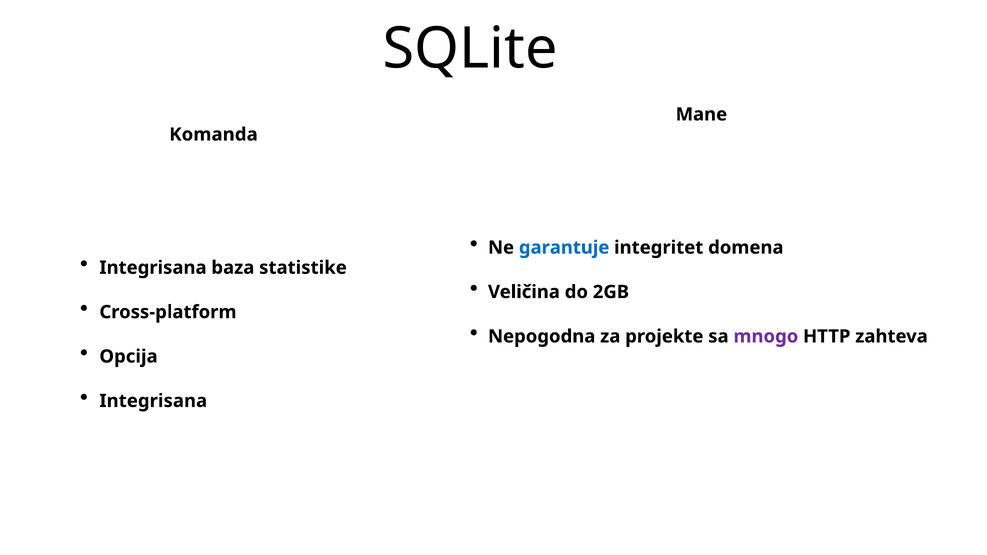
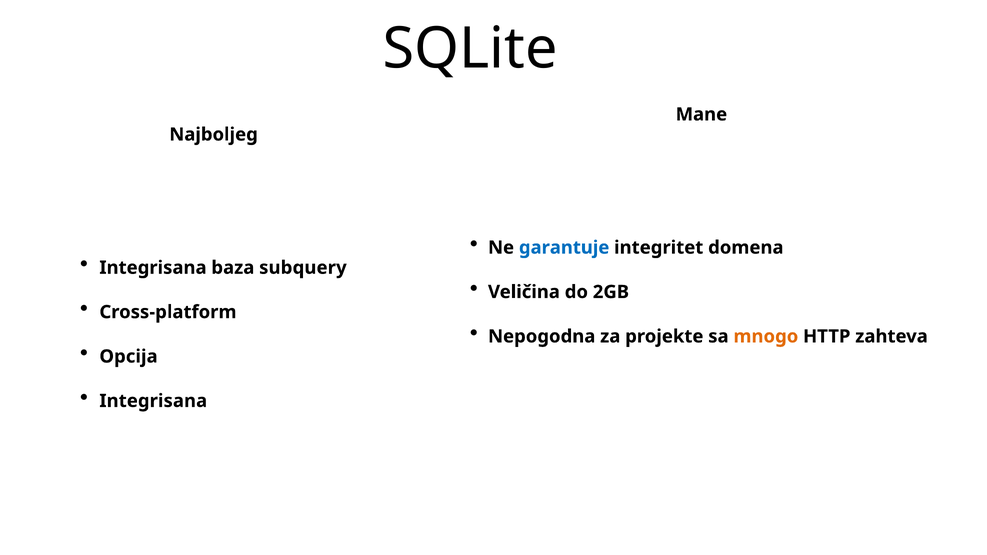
Komanda: Komanda -> Najboljeg (214, 135)
statistike: statistike -> subquery (303, 268)
mnogo colour: purple -> orange (766, 336)
